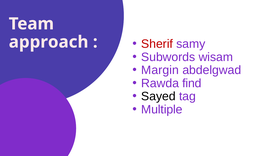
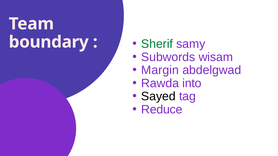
approach: approach -> boundary (49, 42)
Sherif colour: red -> green (157, 44)
find: find -> into (192, 83)
Multiple: Multiple -> Reduce (162, 110)
